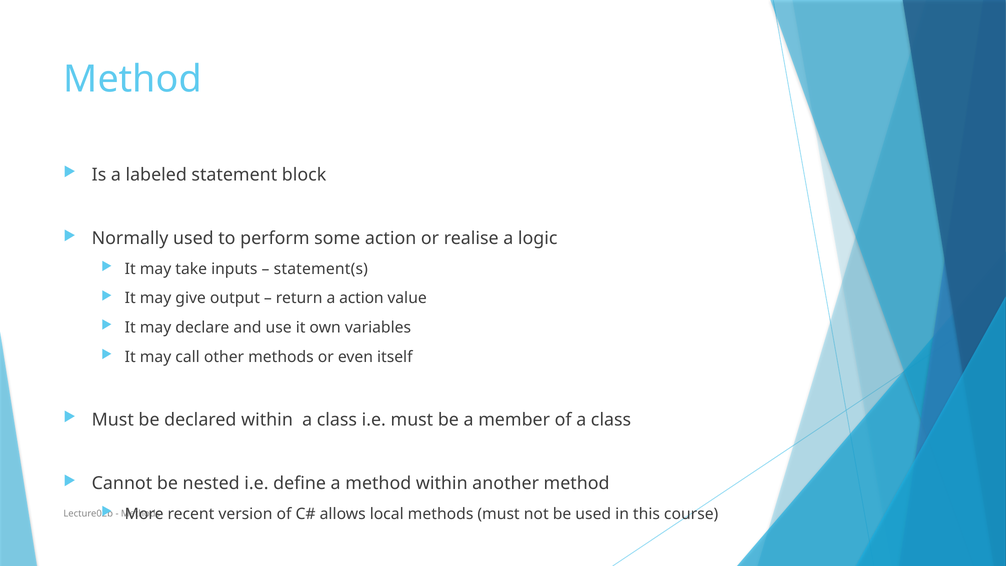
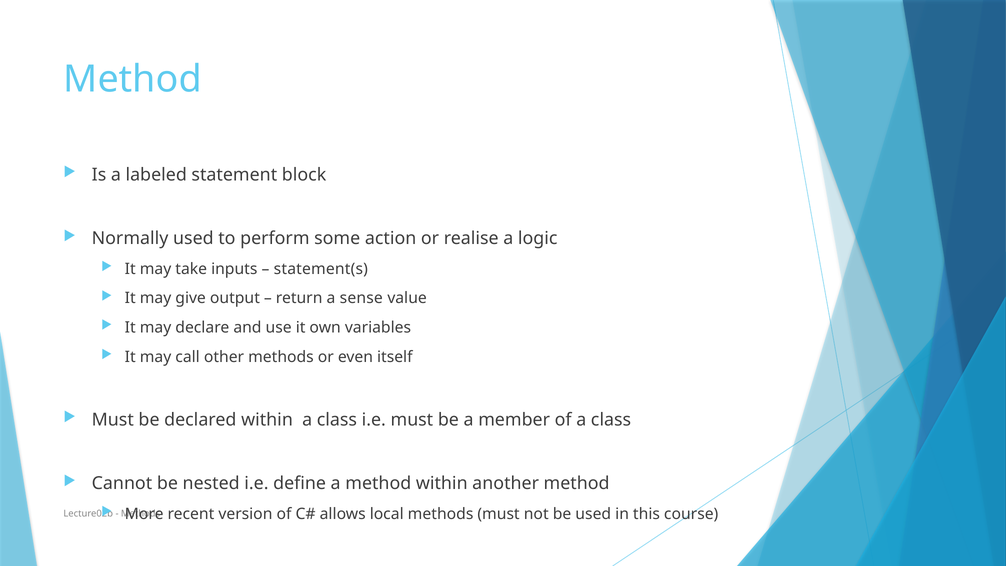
a action: action -> sense (361, 298)
